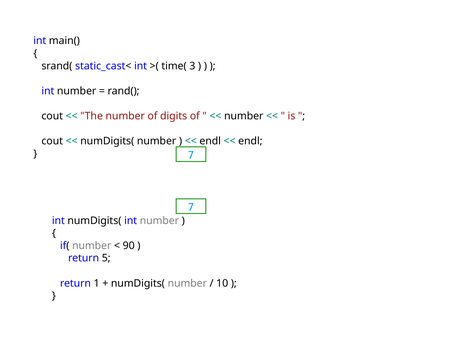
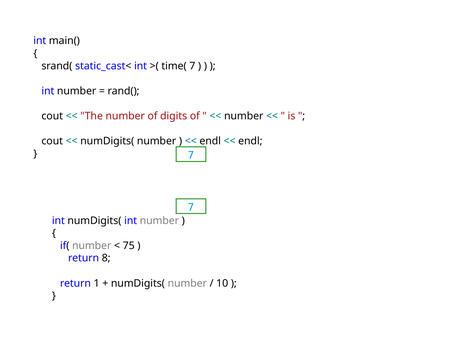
time( 3: 3 -> 7 (192, 66)
90: 90 -> 75 (129, 246)
5: 5 -> 8 (106, 258)
